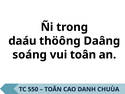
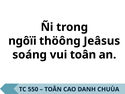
daáu: daáu -> ngôïi (22, 41)
Daâng: Daâng -> Jeâsus (102, 41)
